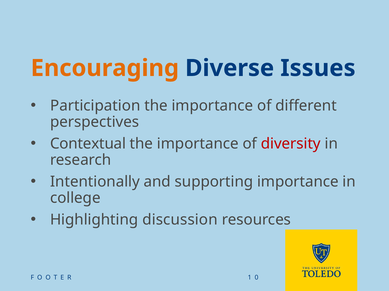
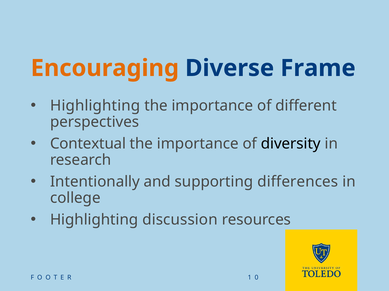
Issues: Issues -> Frame (318, 68)
Participation: Participation -> Highlighting (95, 106)
diversity colour: red -> black (291, 144)
supporting importance: importance -> differences (298, 182)
